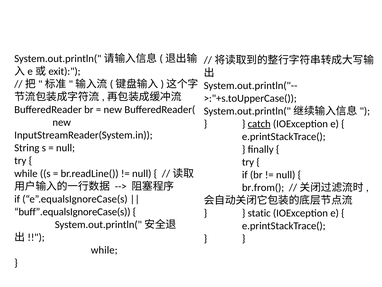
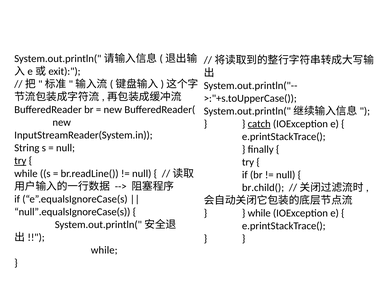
try underline: none -> present (20, 160)
br.from(: br.from( -> br.child( (263, 187)
buff”.equalsIgnoreCase(s: buff”.equalsIgnoreCase(s -> null”.equalsIgnoreCase(s (72, 211)
static: static -> while (259, 213)
